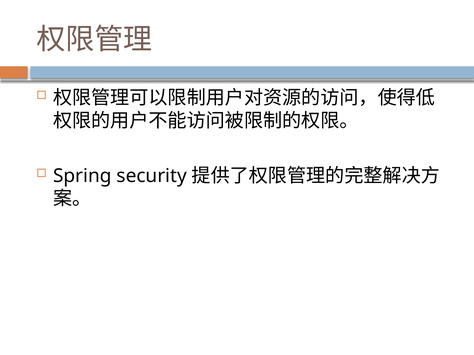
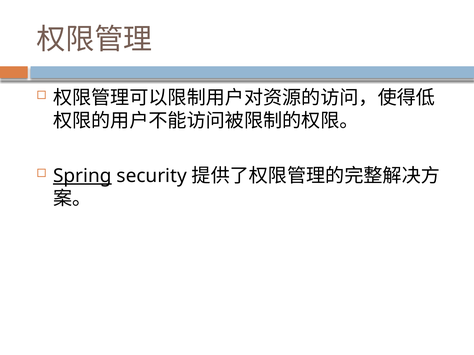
Spring underline: none -> present (82, 176)
